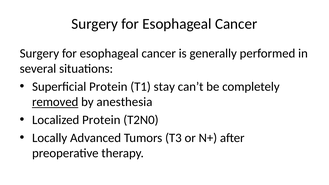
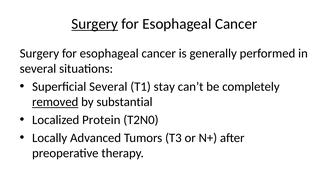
Surgery underline: none -> present (95, 24)
Superficial Protein: Protein -> Several (108, 87)
anesthesia: anesthesia -> substantial (124, 102)
